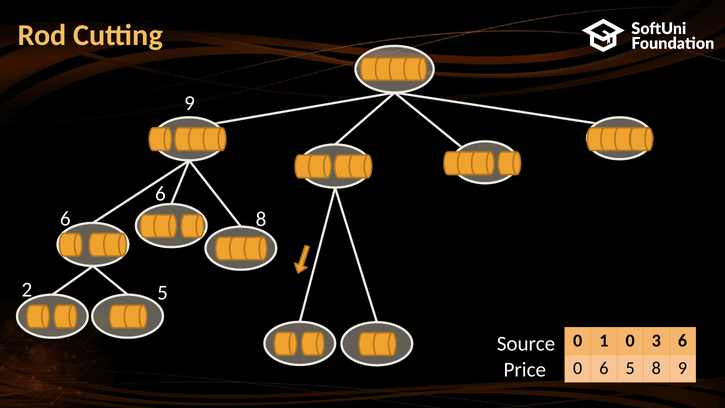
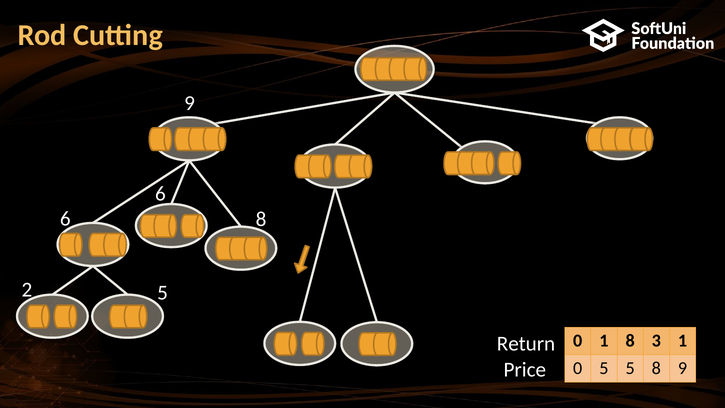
1 0: 0 -> 8 (630, 341)
3 6: 6 -> 1 (683, 341)
Source: Source -> Return (526, 344)
0 6: 6 -> 5 (604, 368)
